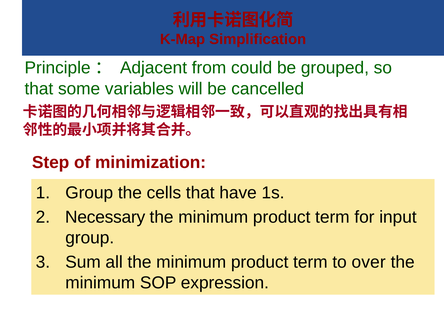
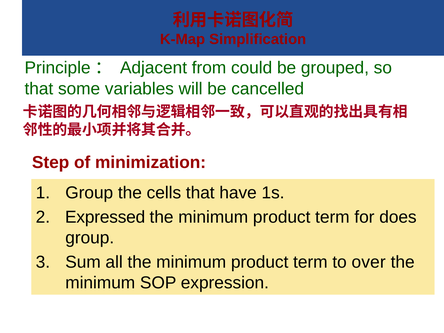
Necessary: Necessary -> Expressed (105, 217)
input: input -> does (398, 217)
